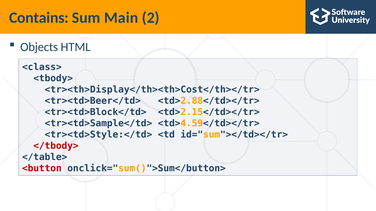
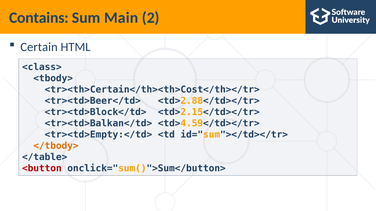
Objects: Objects -> Certain (39, 47)
<tr><th>Display</th><th>Cost</th></tr>: <tr><th>Display</th><th>Cost</th></tr> -> <tr><th>Certain</th><th>Cost</th></tr> (152, 90)
<tr><td>Sample</td>: <tr><td>Sample</td> -> <tr><td>Balkan</td> (98, 124)
<tr><td>Style:</td>: <tr><td>Style:</td> -> <tr><td>Empty:</td> (98, 135)
</tbody> colour: red -> orange (56, 146)
